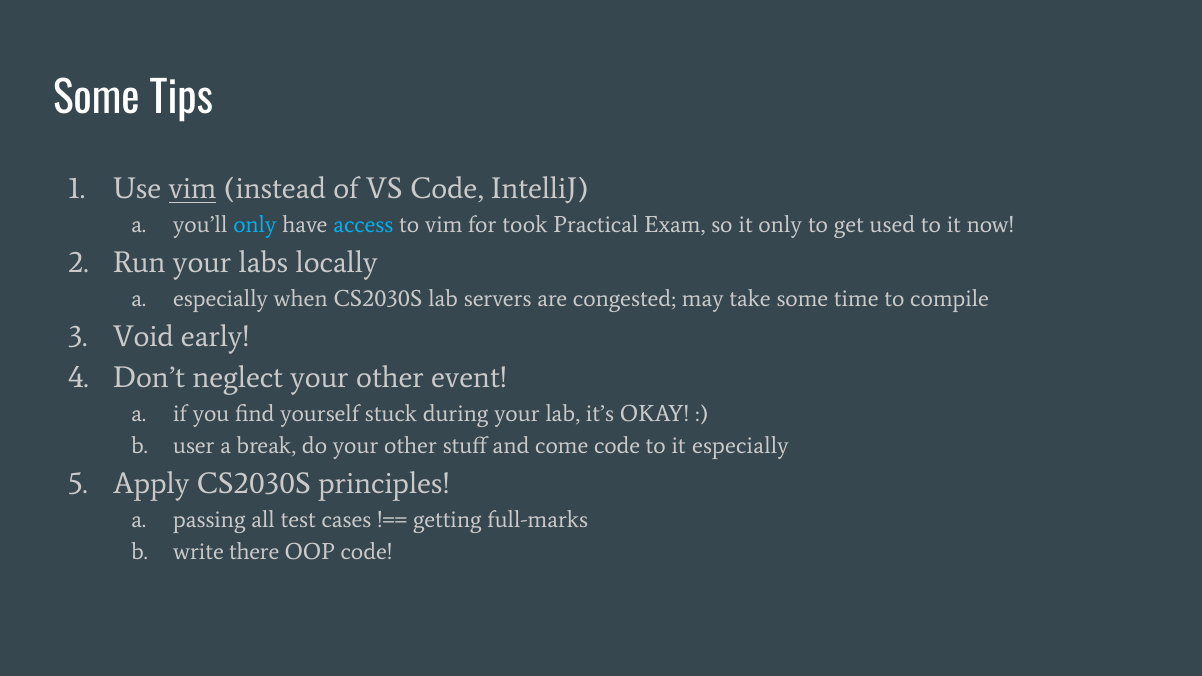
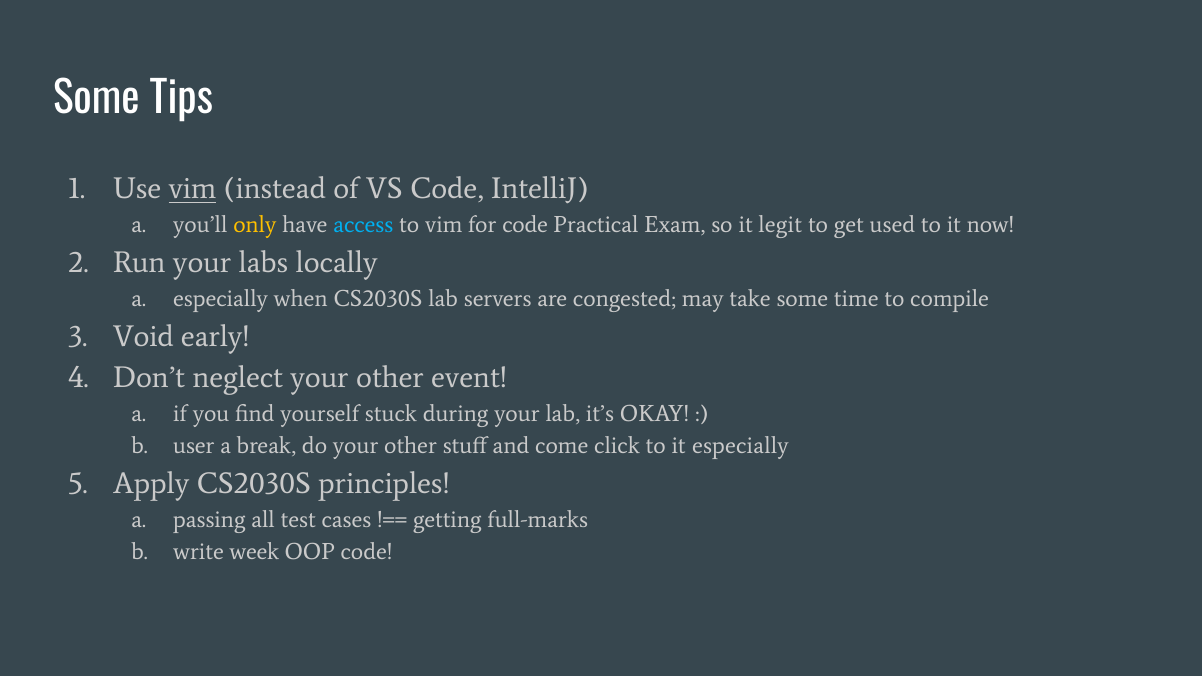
only colour: light blue -> yellow (255, 225)
for took: took -> code (525, 225)
it only: only -> legit (780, 225)
come code: code -> click (617, 446)
there: there -> week (254, 552)
